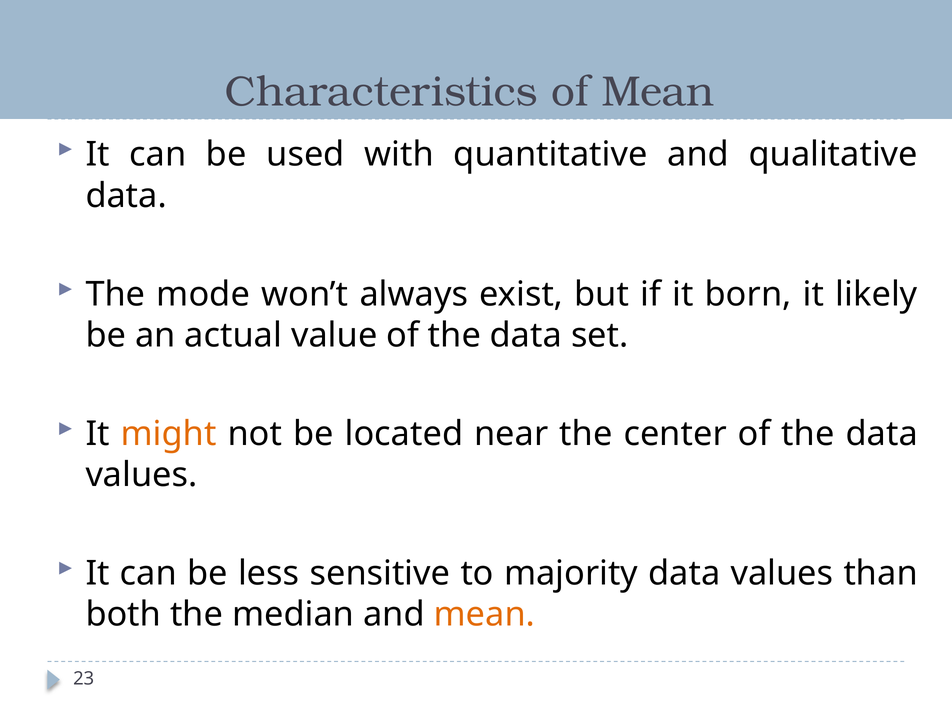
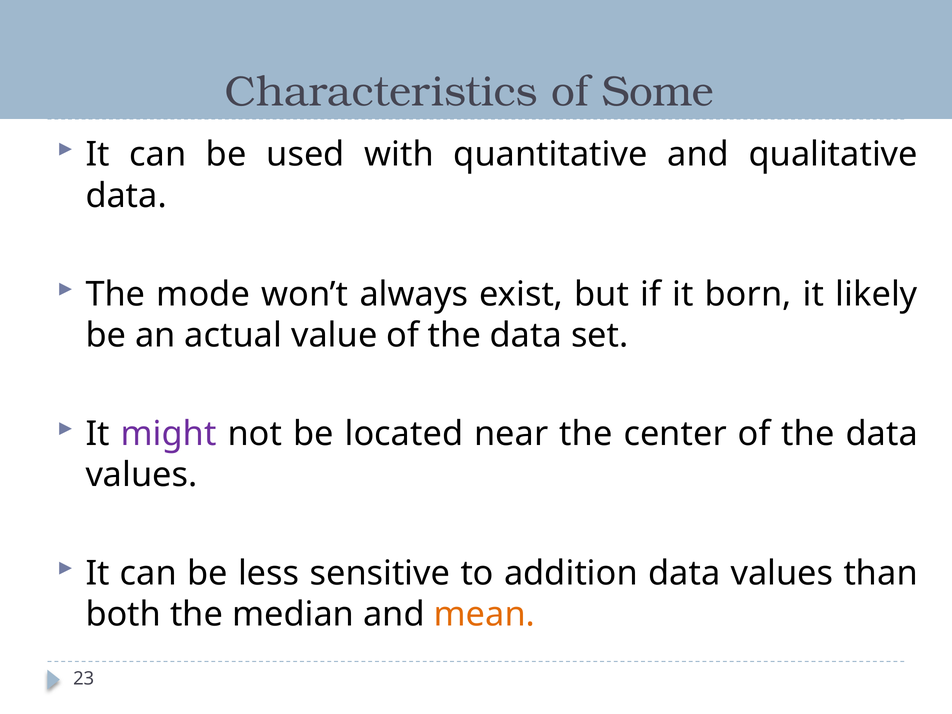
of Mean: Mean -> Some (658, 92)
might colour: orange -> purple (169, 434)
majority: majority -> addition (571, 573)
